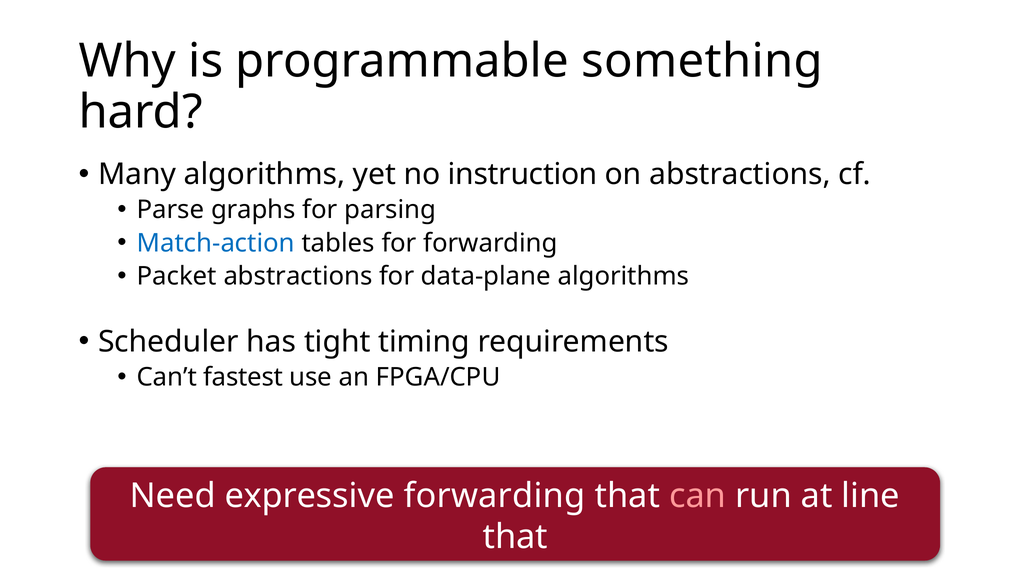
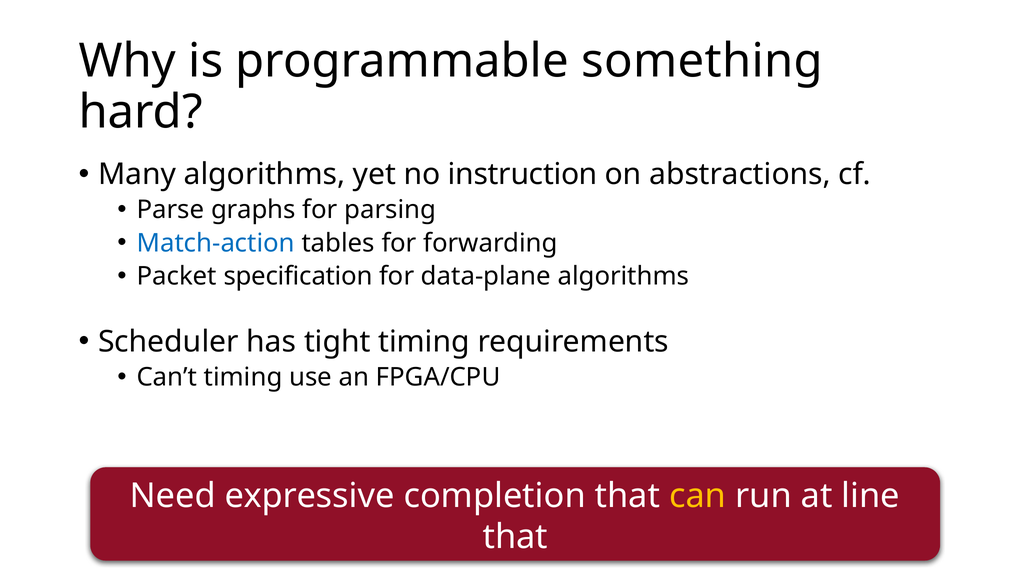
Packet abstractions: abstractions -> specification (298, 276)
Can’t fastest: fastest -> timing (243, 378)
expressive forwarding: forwarding -> completion (495, 496)
can colour: pink -> yellow (698, 496)
